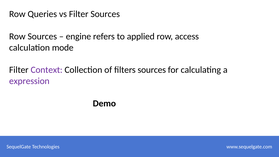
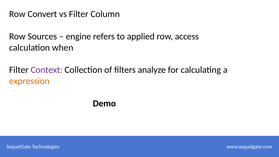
Queries: Queries -> Convert (42, 14)
Filter Sources: Sources -> Column (105, 14)
mode: mode -> when (63, 48)
filters sources: sources -> analyze (152, 70)
expression colour: purple -> orange (29, 81)
